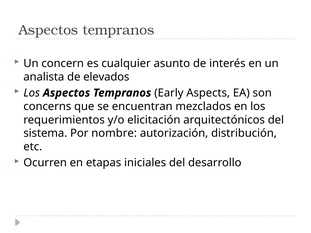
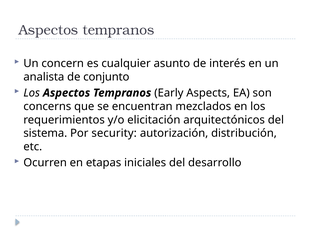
elevados: elevados -> conjunto (106, 77)
nombre: nombre -> security (114, 133)
